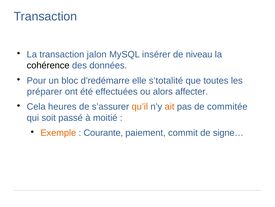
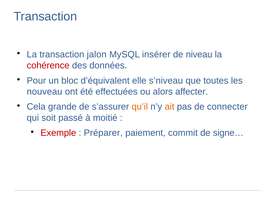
cohérence colour: black -> red (48, 65)
d’redémarre: d’redémarre -> d’équivalent (105, 80)
s’totalité: s’totalité -> s’niveau (166, 80)
préparer: préparer -> nouveau (45, 91)
heures: heures -> grande (62, 106)
commitée: commitée -> connecter (227, 106)
Exemple colour: orange -> red (58, 132)
Courante: Courante -> Préparer (103, 132)
